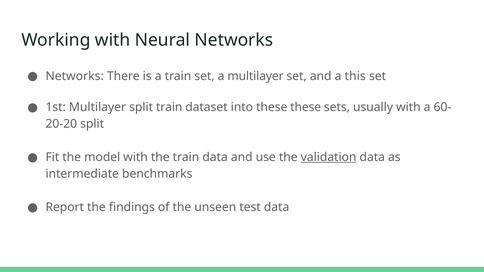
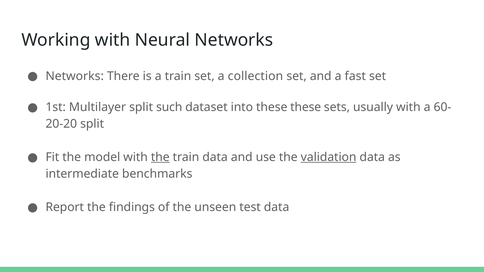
a multilayer: multilayer -> collection (255, 76)
this: this -> fast (355, 76)
split train: train -> such (169, 107)
the underline: none -> present (160, 157)
